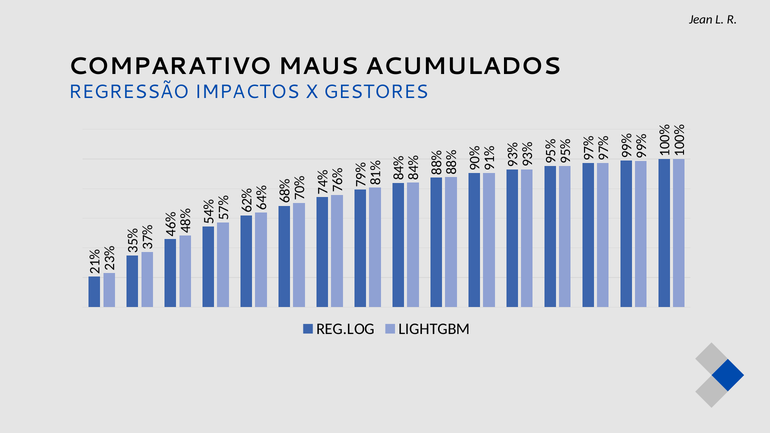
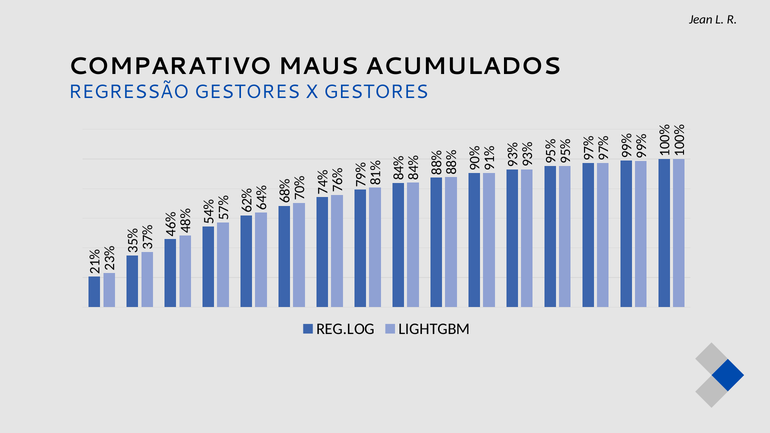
REGRESSÃO IMPACTOS: IMPACTOS -> GESTORES (247, 92)
